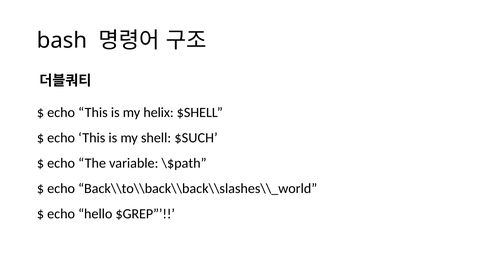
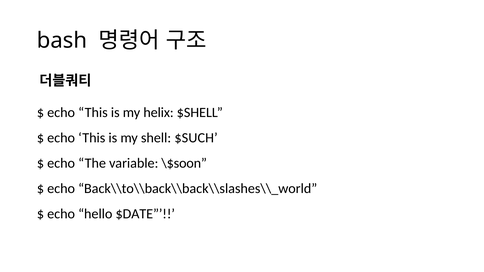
\$path: \$path -> \$soon (184, 163)
$GREP: $GREP -> $DATE (145, 214)
